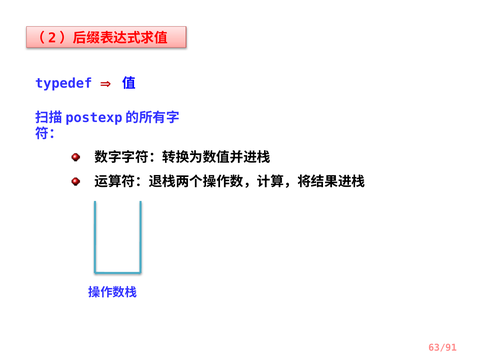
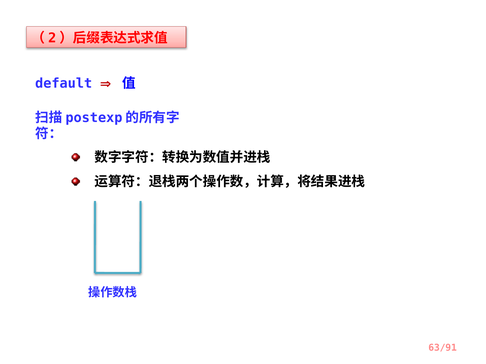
typedef: typedef -> default (64, 84)
